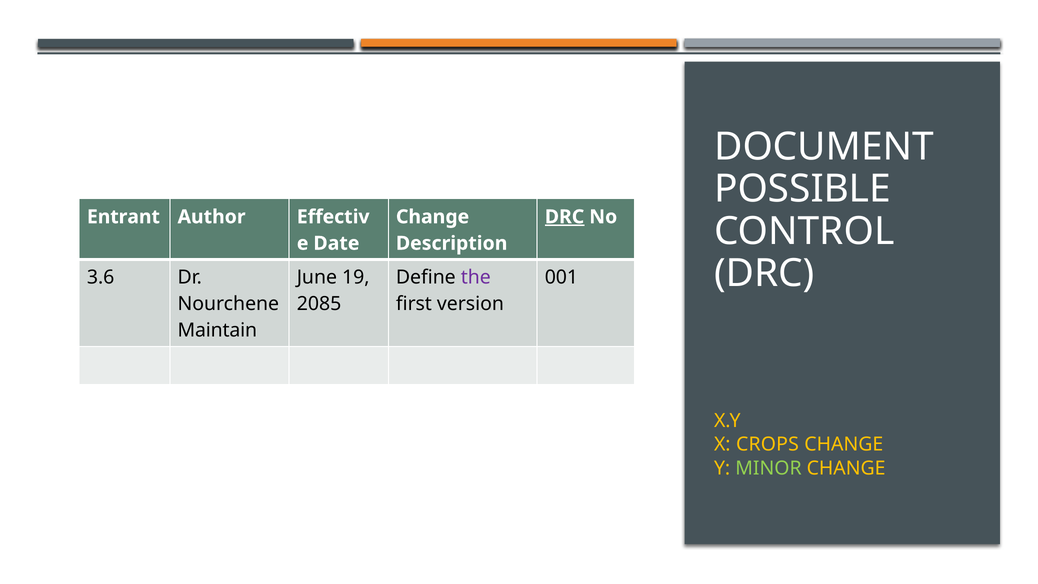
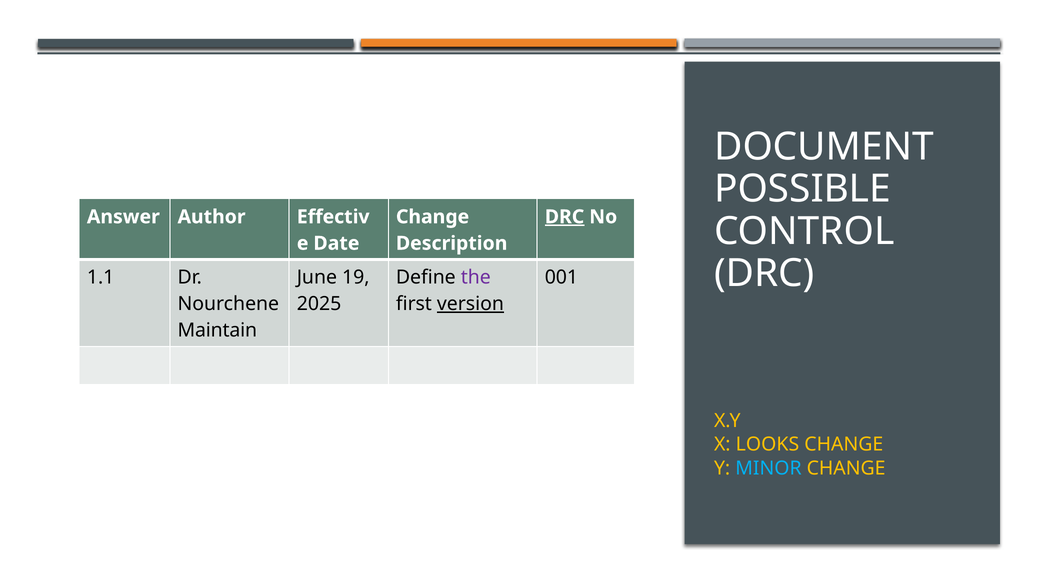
Entrant: Entrant -> Answer (123, 217)
3.6: 3.6 -> 1.1 (101, 277)
2085: 2085 -> 2025 (319, 304)
version underline: none -> present (470, 304)
CROPS: CROPS -> LOOKS (768, 444)
MINOR colour: light green -> light blue (768, 468)
